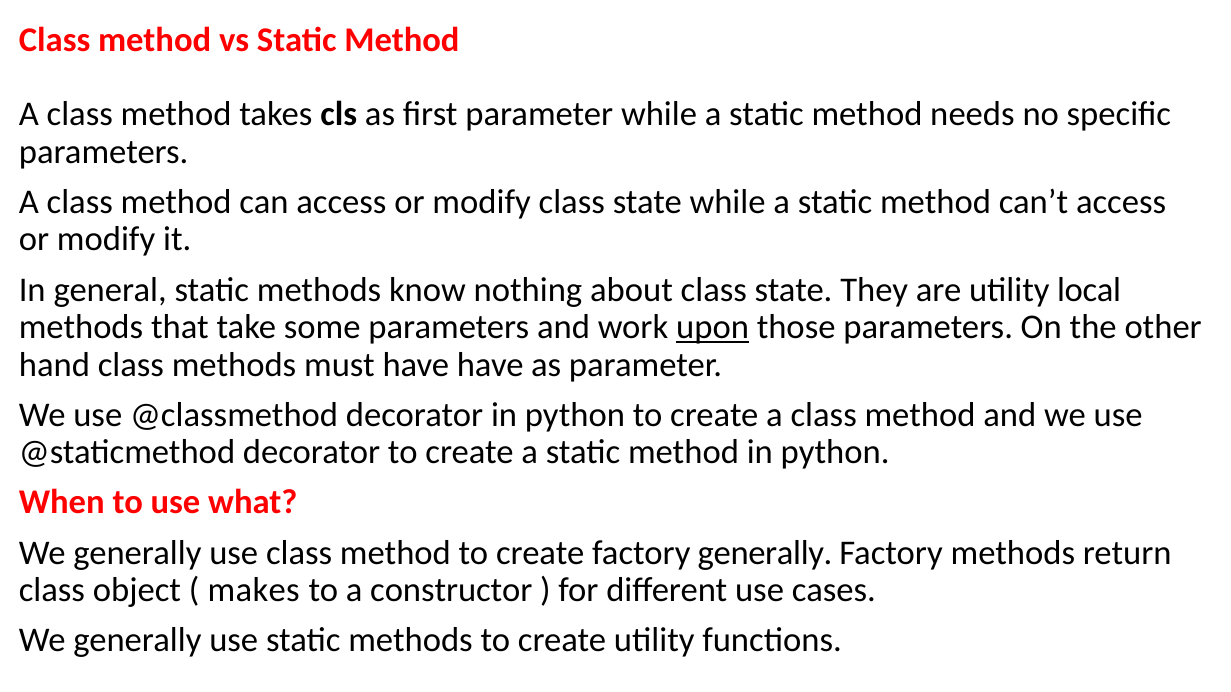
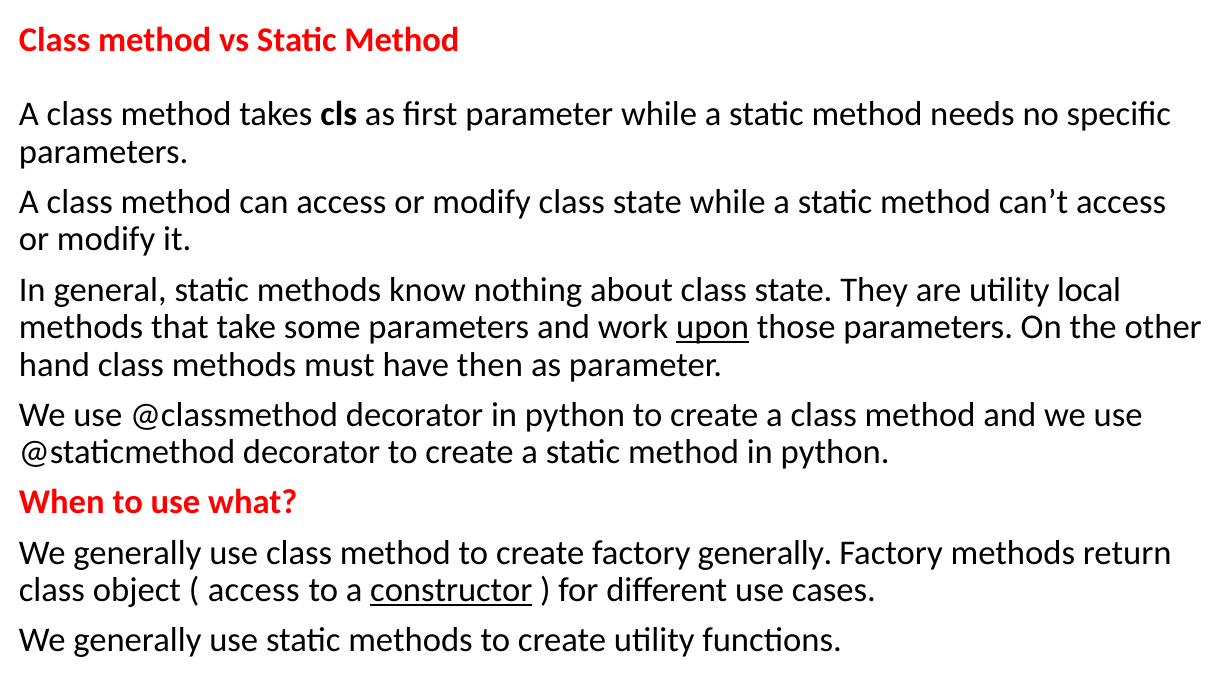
have have: have -> then (490, 365)
makes: makes -> access (254, 591)
constructor underline: none -> present (451, 591)
